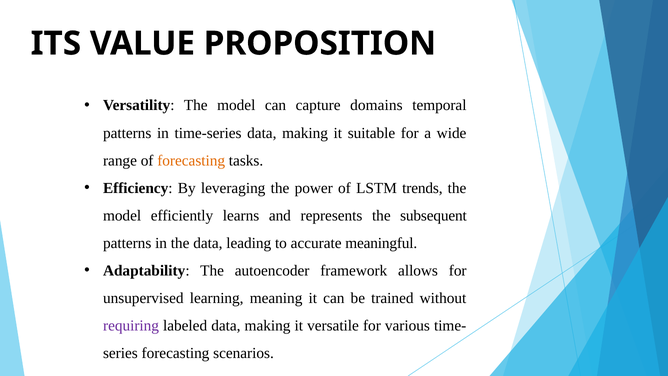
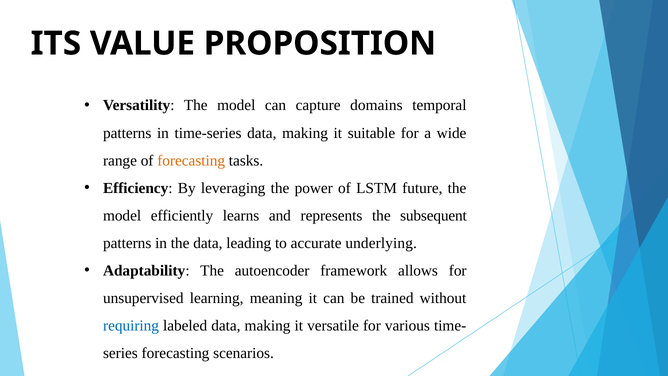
trends: trends -> future (422, 188)
meaningful: meaningful -> underlying (381, 243)
requiring colour: purple -> blue (131, 326)
